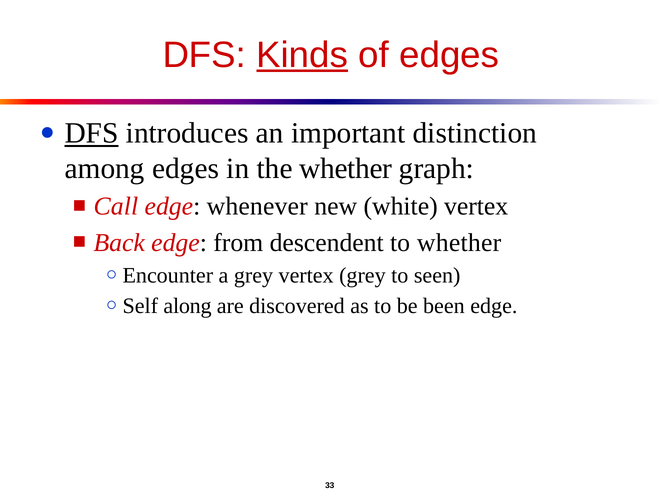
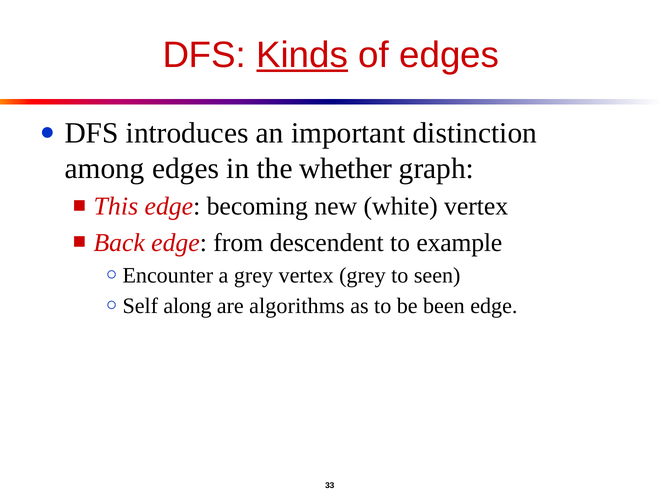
DFS underline: present -> none (92, 133)
Call: Call -> This (116, 207)
whenever: whenever -> becoming (257, 207)
to whether: whether -> example (459, 243)
discovered: discovered -> algorithms (297, 307)
